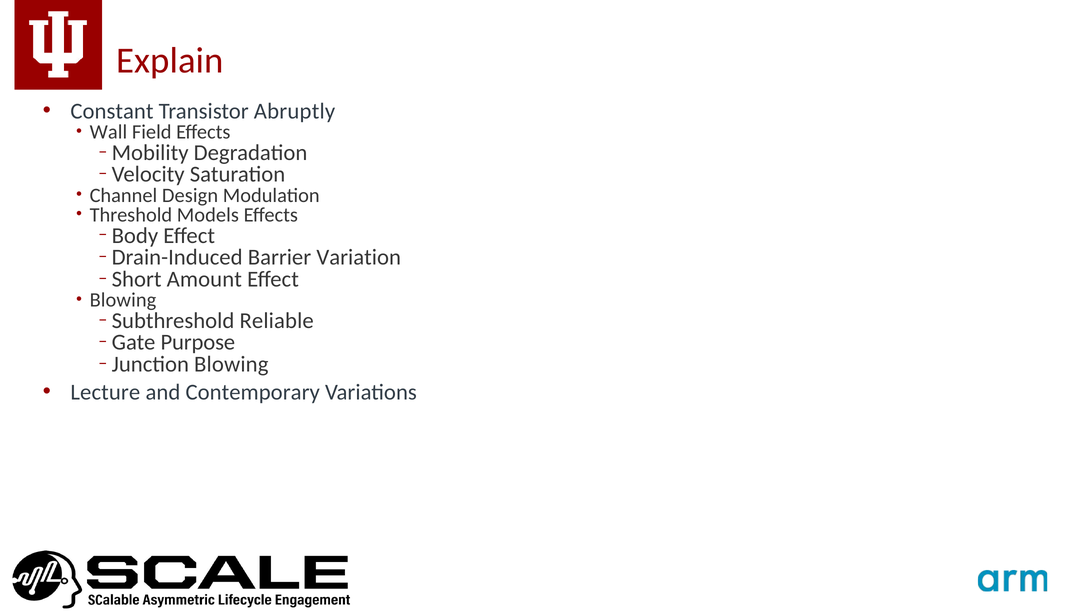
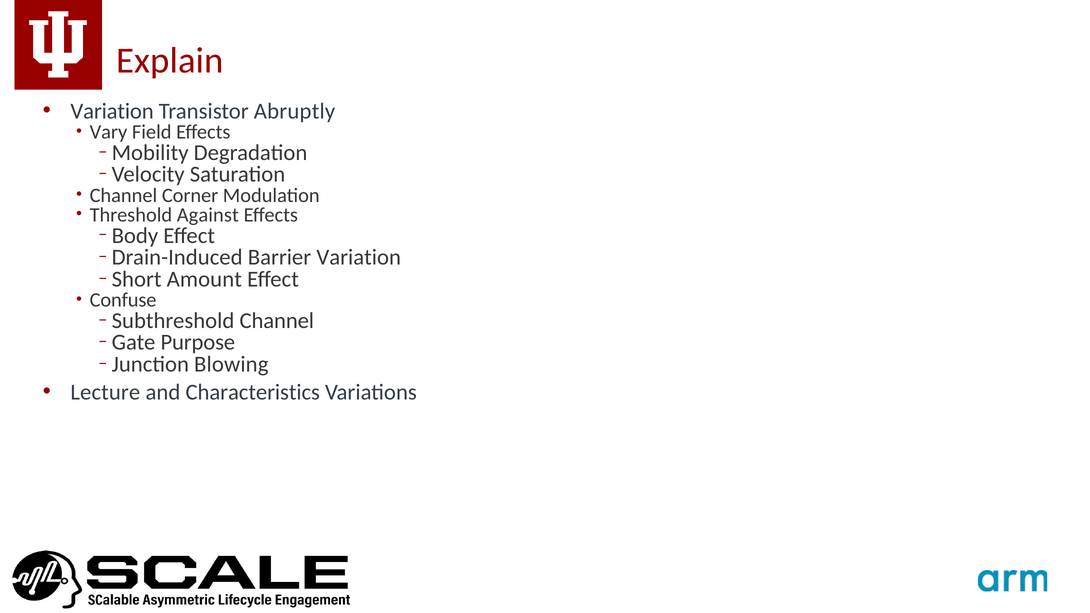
Constant: Constant -> Variation (112, 111)
Wall: Wall -> Vary (108, 132)
Design: Design -> Corner (190, 195)
Models: Models -> Against (208, 215)
Blowing: Blowing -> Confuse (123, 300)
Subthreshold Reliable: Reliable -> Channel (277, 321)
Contemporary: Contemporary -> Characteristics (253, 392)
